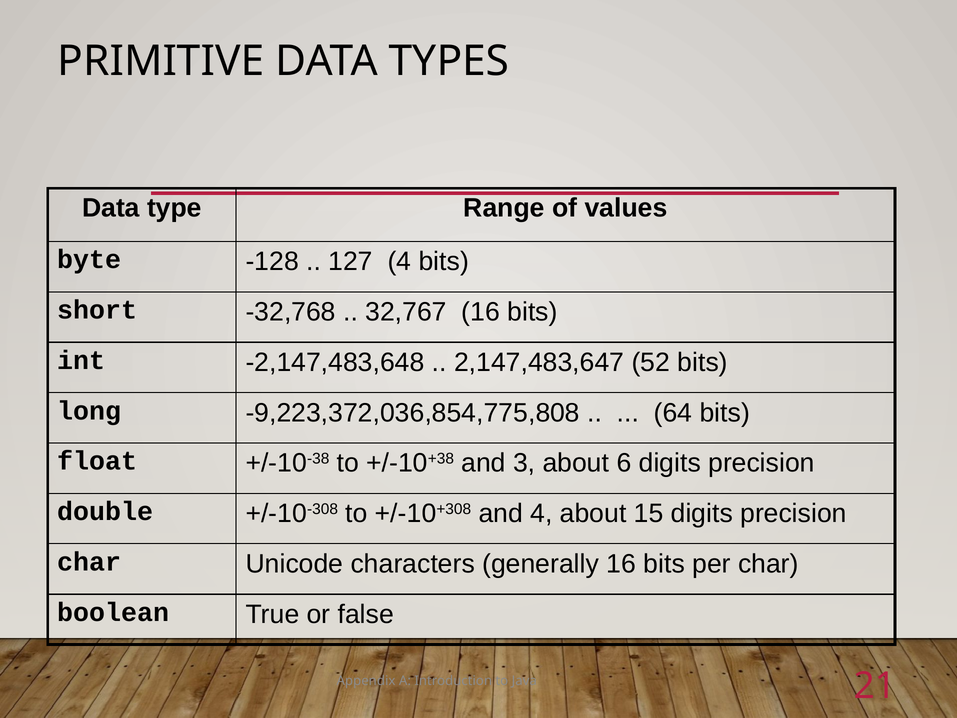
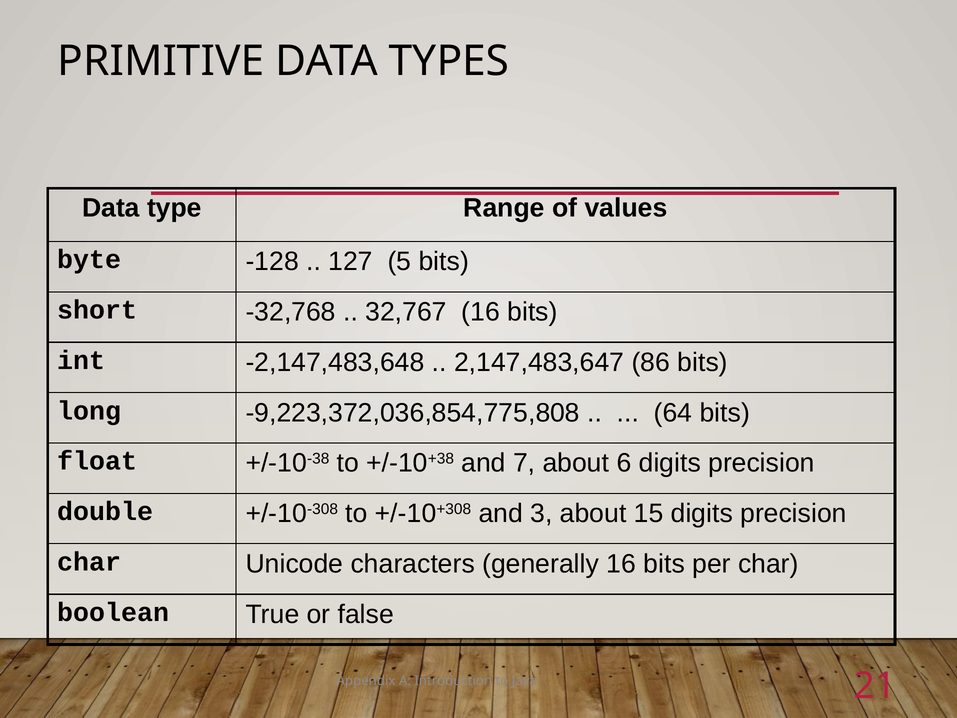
127 4: 4 -> 5 (399, 261)
52: 52 -> 86 (651, 362)
3: 3 -> 7 (524, 463)
and 4: 4 -> 3 (541, 513)
